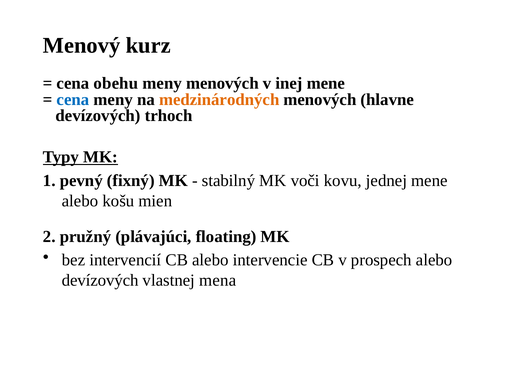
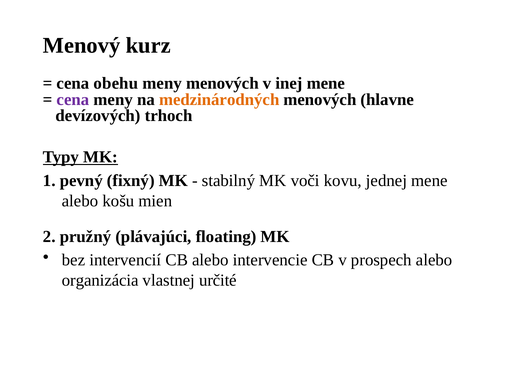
cena colour: blue -> purple (73, 99)
devízových: devízových -> organizácia (100, 280)
mena: mena -> určité (218, 280)
